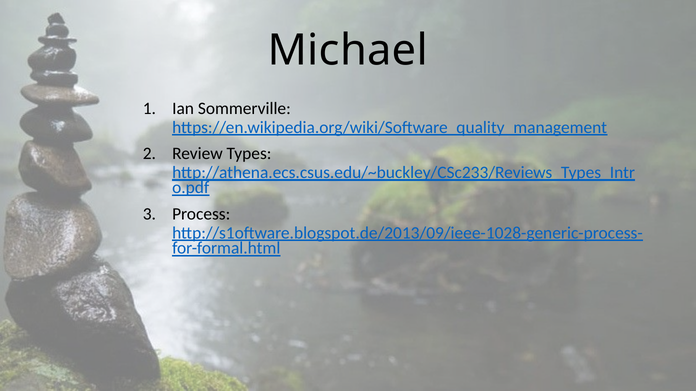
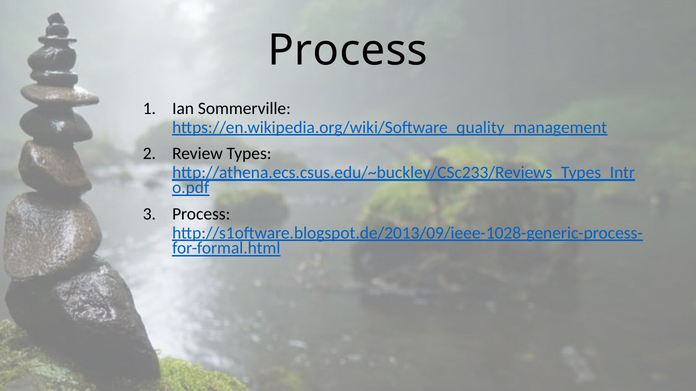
Michael: Michael -> Process (348, 50)
